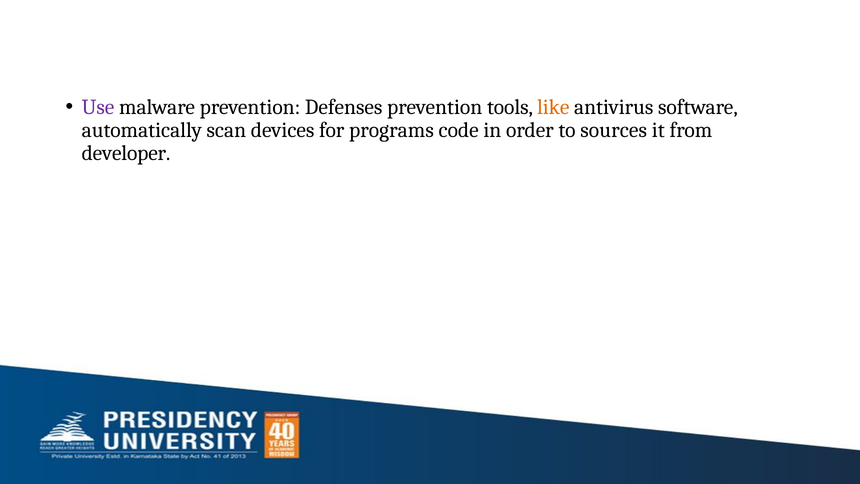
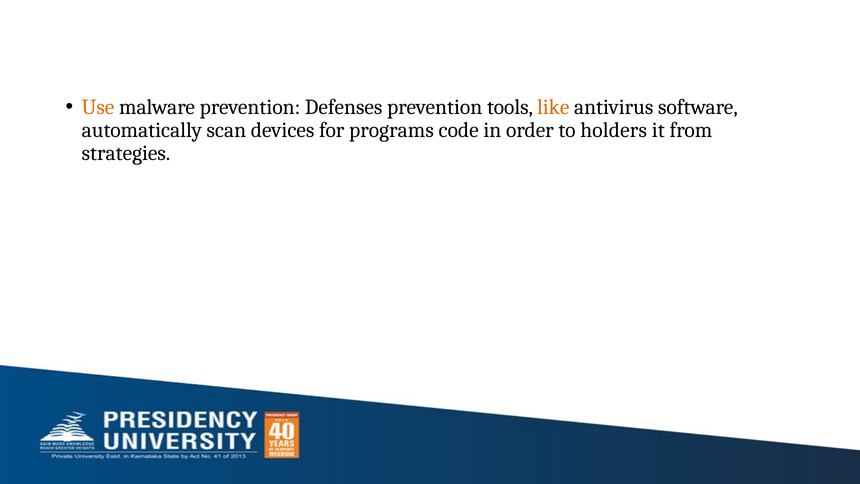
Use colour: purple -> orange (98, 107)
sources: sources -> holders (614, 130)
developer: developer -> strategies (126, 153)
